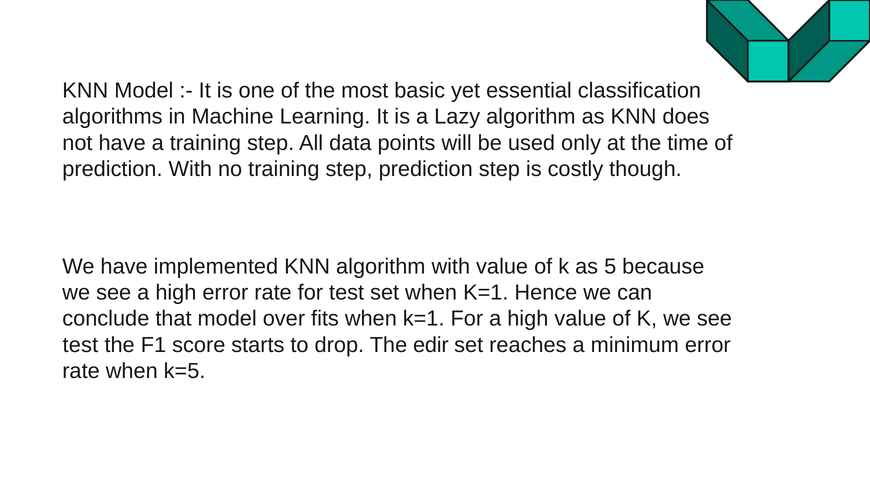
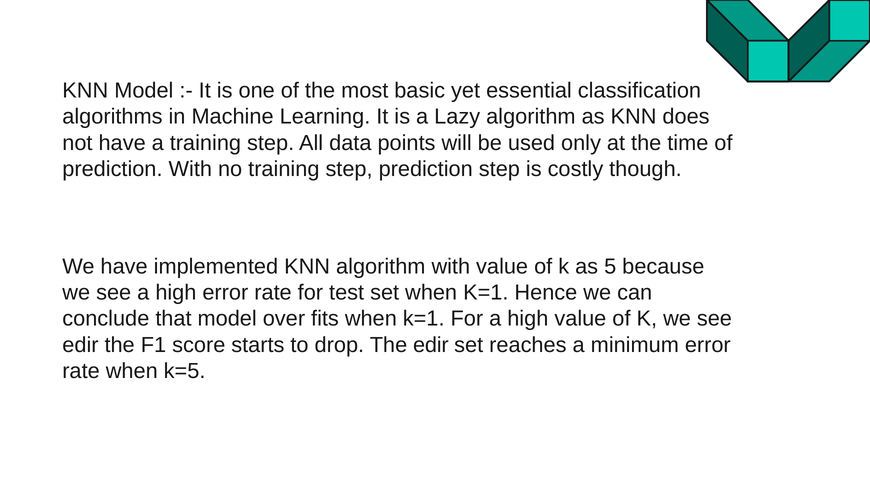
test: test -> edir (80, 345)
